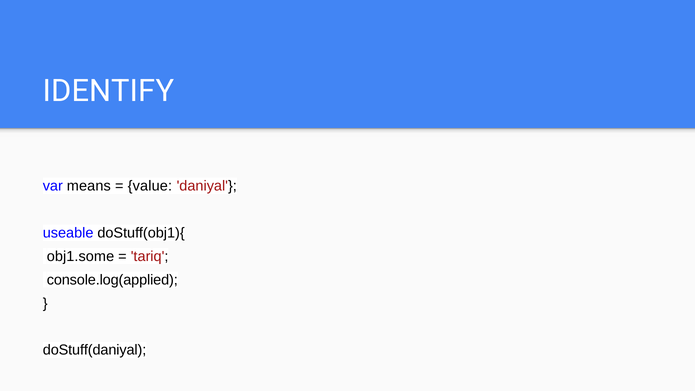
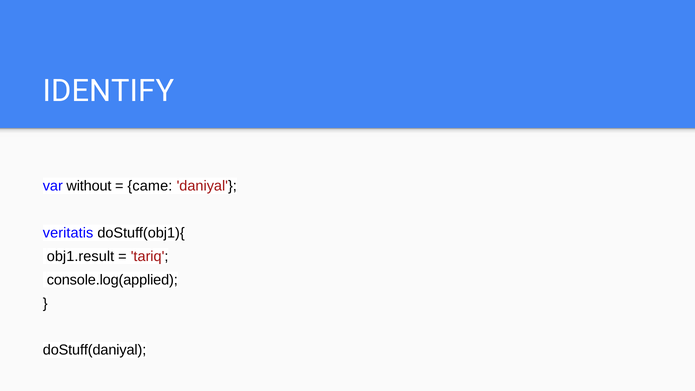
means: means -> without (89, 186)
value: value -> came (150, 186)
useable: useable -> veritatis (68, 233)
obj1.some: obj1.some -> obj1.result (80, 256)
